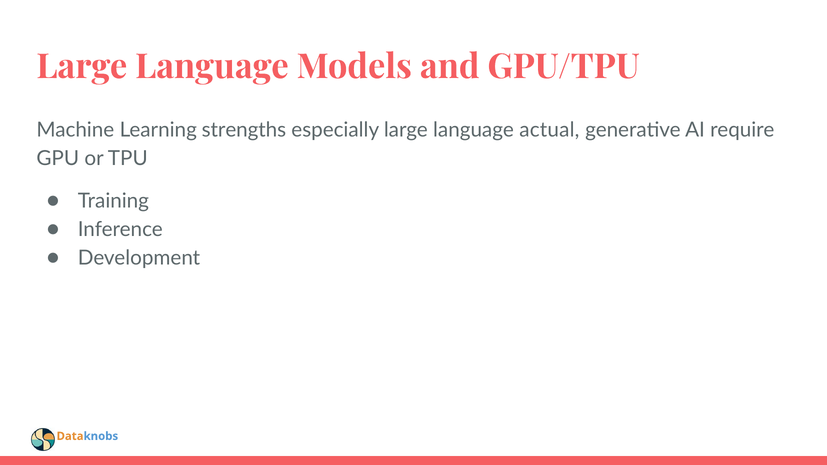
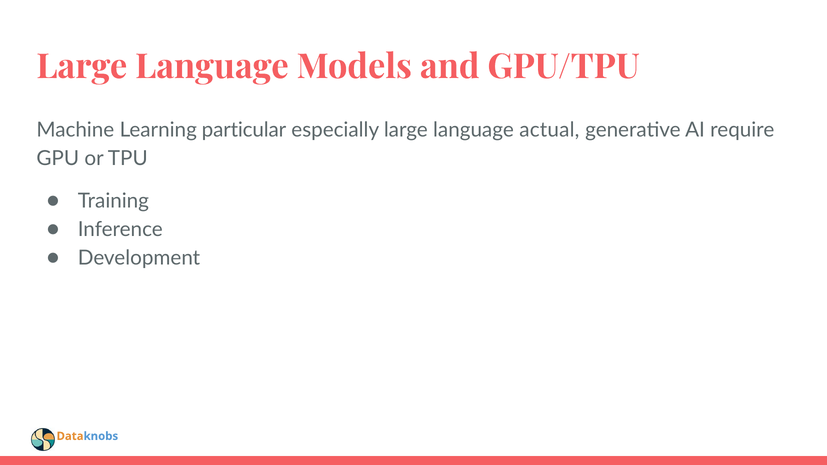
strengths: strengths -> particular (244, 130)
